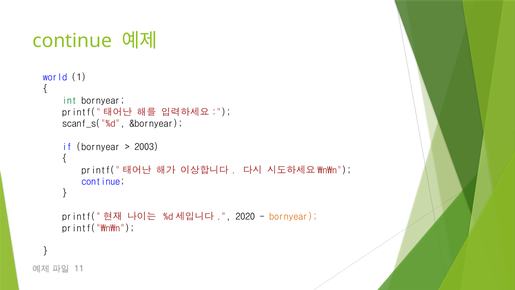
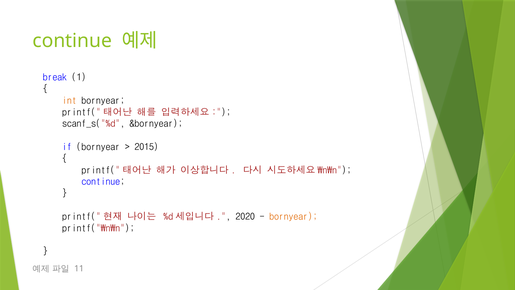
world: world -> break (55, 77)
int colour: green -> orange (69, 100)
2003: 2003 -> 2015 (147, 147)
